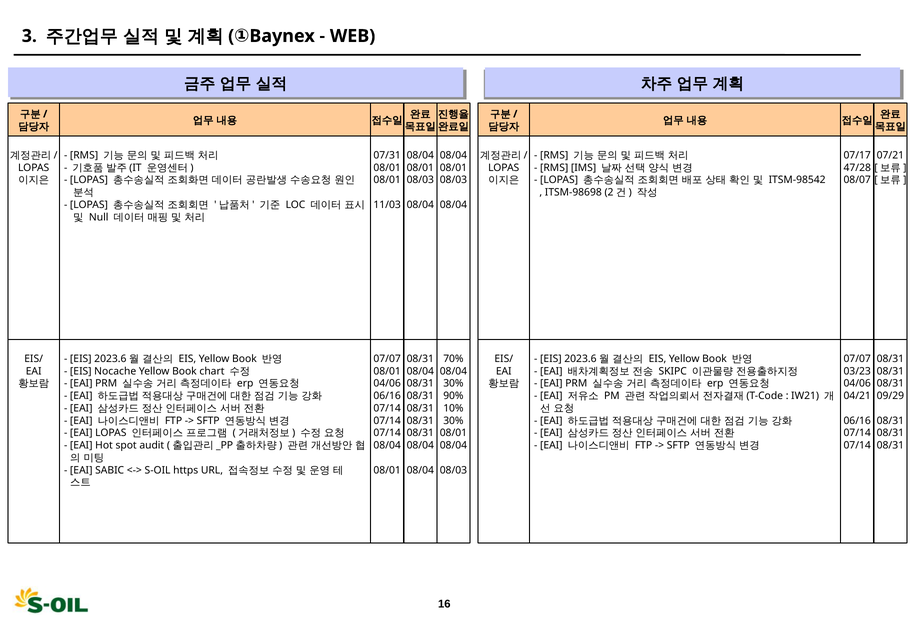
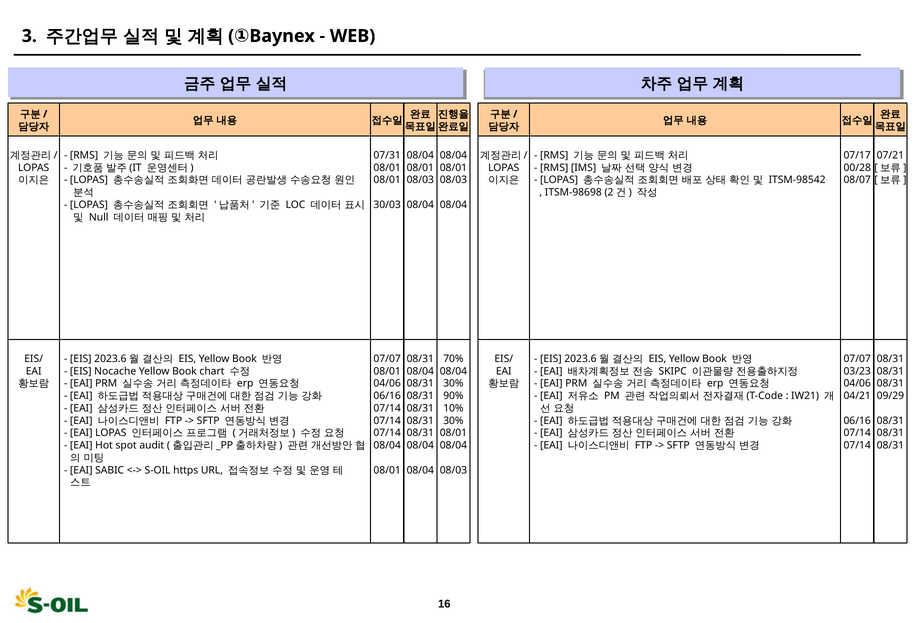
47/28: 47/28 -> 00/28 (857, 168)
11/03: 11/03 -> 30/03 (387, 205)
